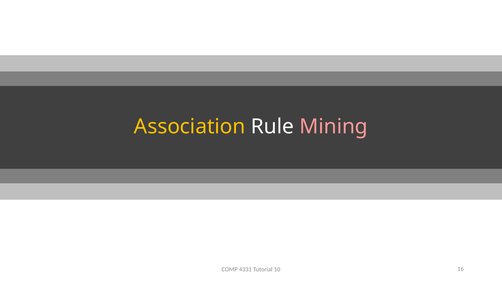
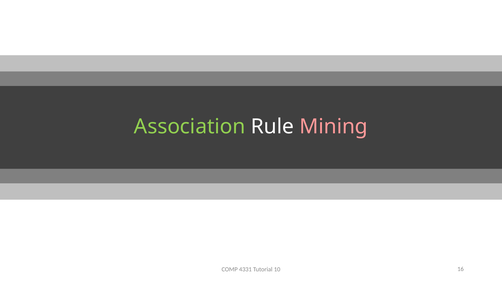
Association colour: yellow -> light green (190, 127)
